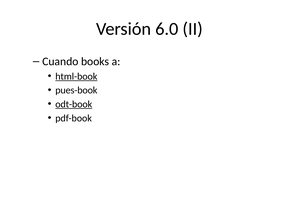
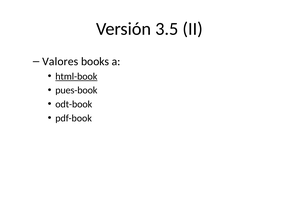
6.0: 6.0 -> 3.5 (167, 29)
Cuando: Cuando -> Valores (60, 62)
odt-book underline: present -> none (74, 104)
